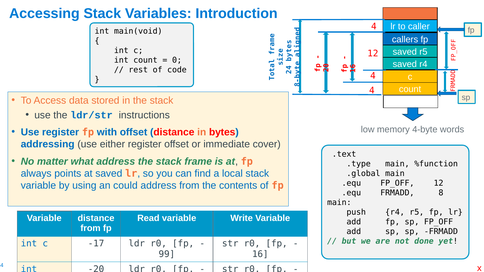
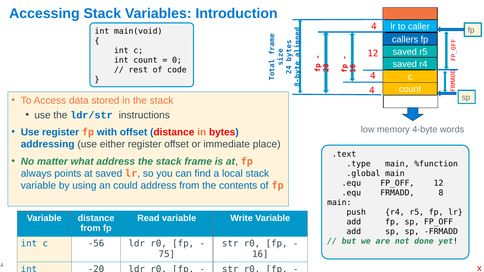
cover: cover -> place (267, 144)
-17: -17 -> -56 (96, 244)
99: 99 -> 75 (167, 254)
